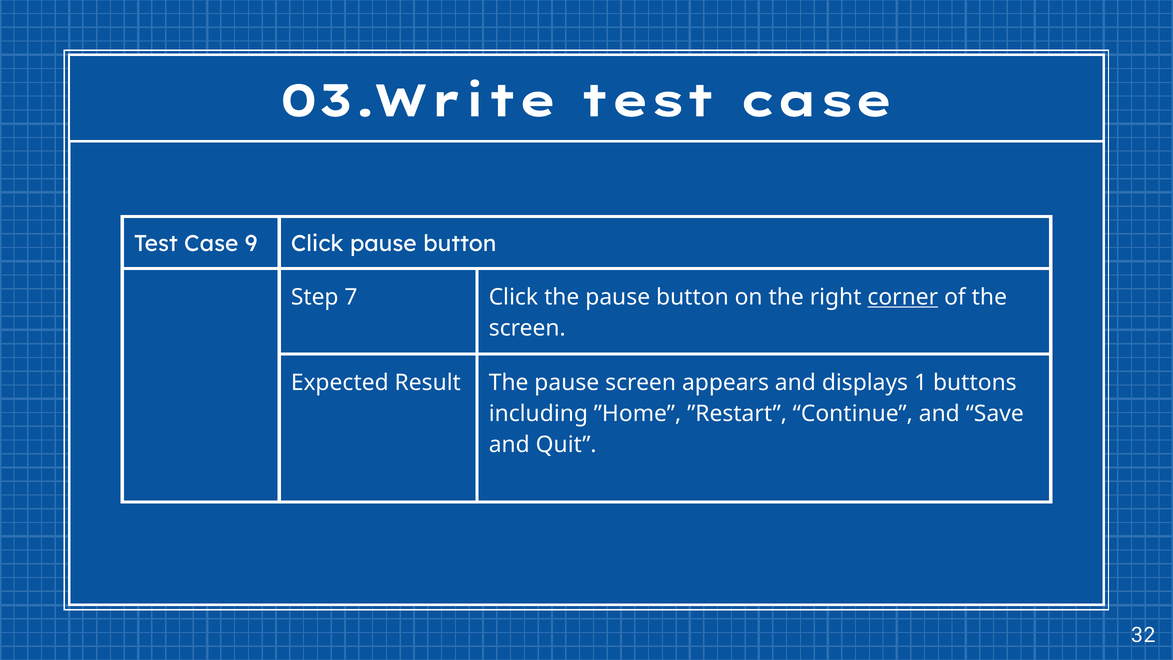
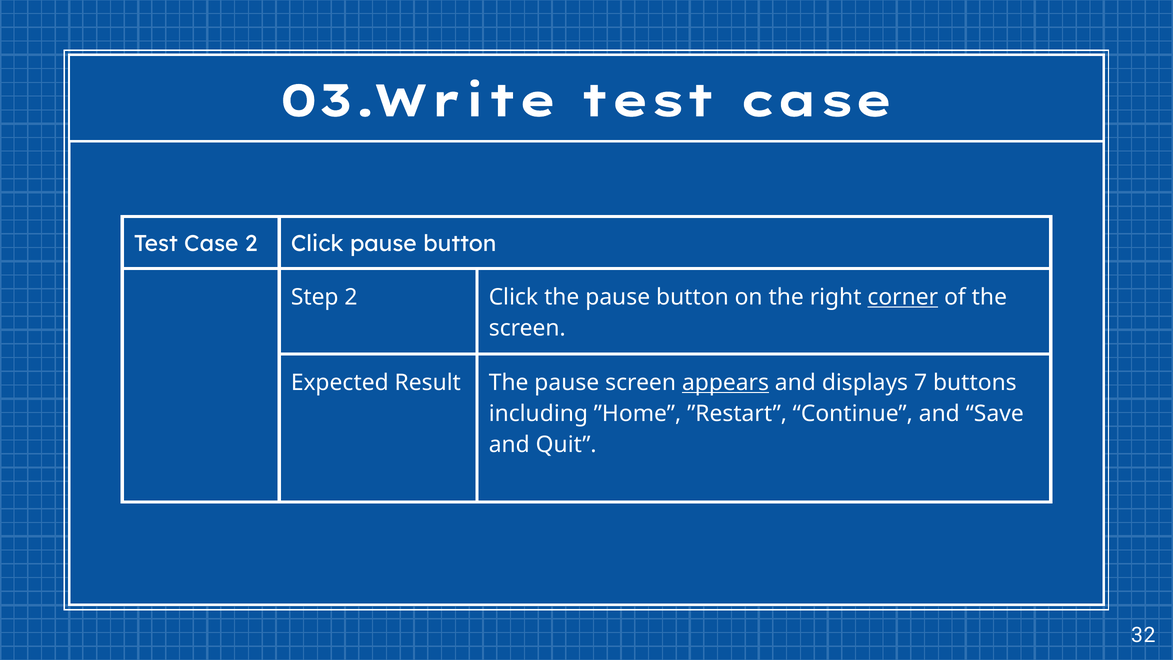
Case 9: 9 -> 2 (251, 244)
Step 7: 7 -> 2 (351, 297)
appears underline: none -> present (725, 383)
1: 1 -> 7 (921, 383)
